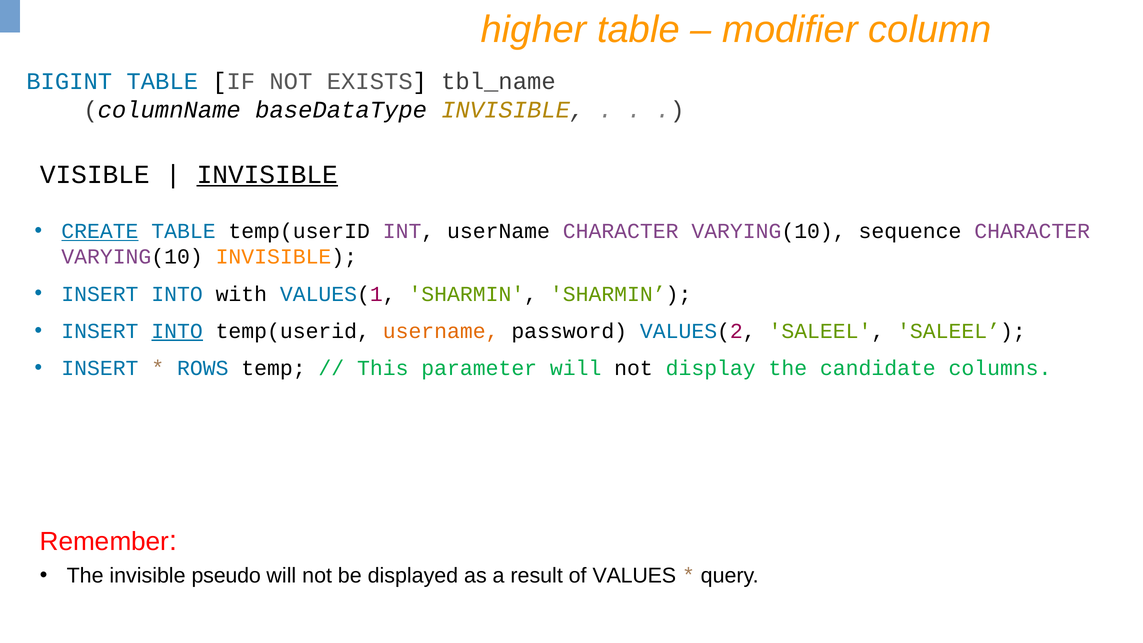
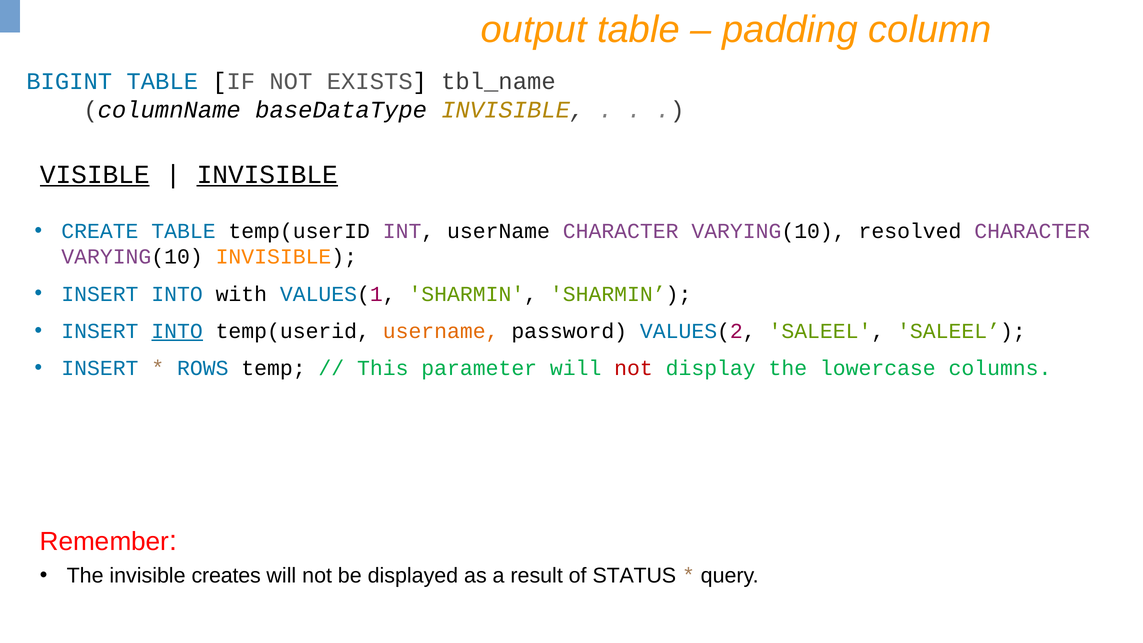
higher: higher -> output (534, 30)
modifier: modifier -> padding (790, 30)
VISIBLE underline: none -> present (95, 174)
CREATE underline: present -> none (100, 231)
sequence: sequence -> resolved (910, 231)
not colour: black -> red (634, 368)
candidate: candidate -> lowercase (878, 368)
pseudo: pseudo -> creates (226, 576)
VALUES: VALUES -> STATUS (634, 576)
